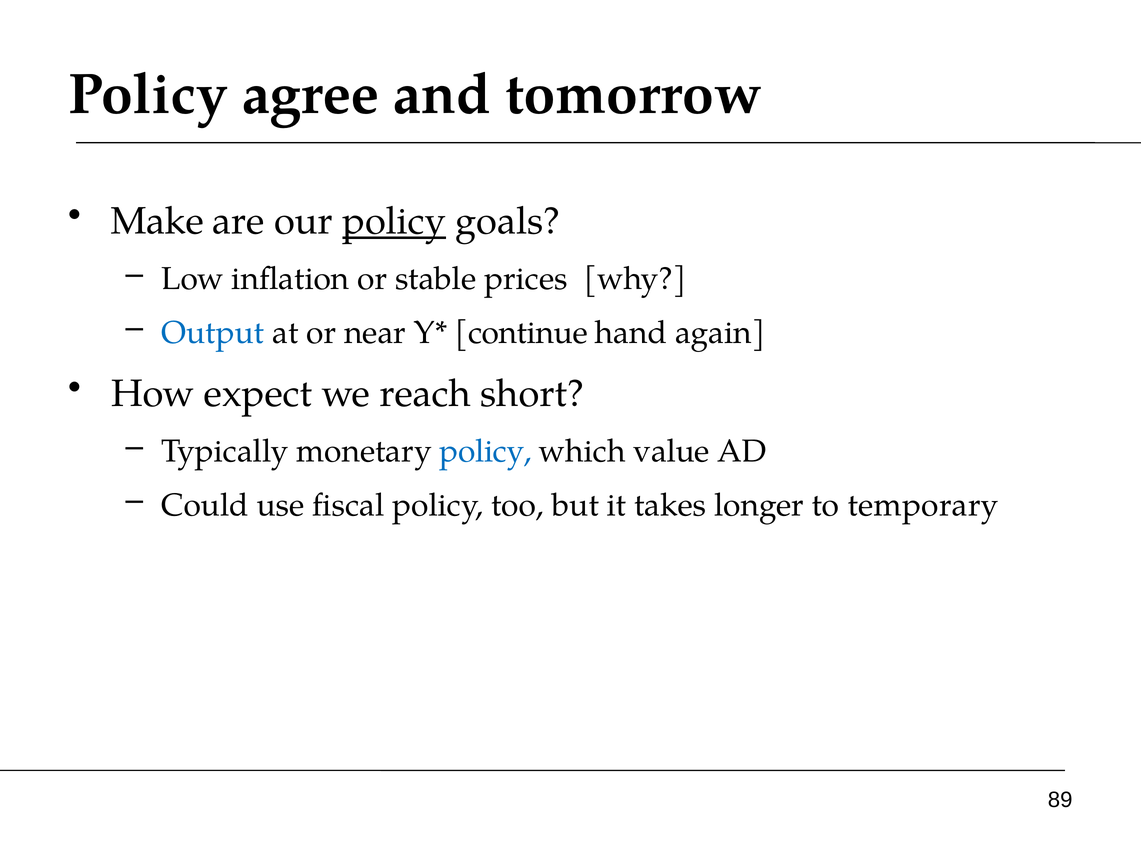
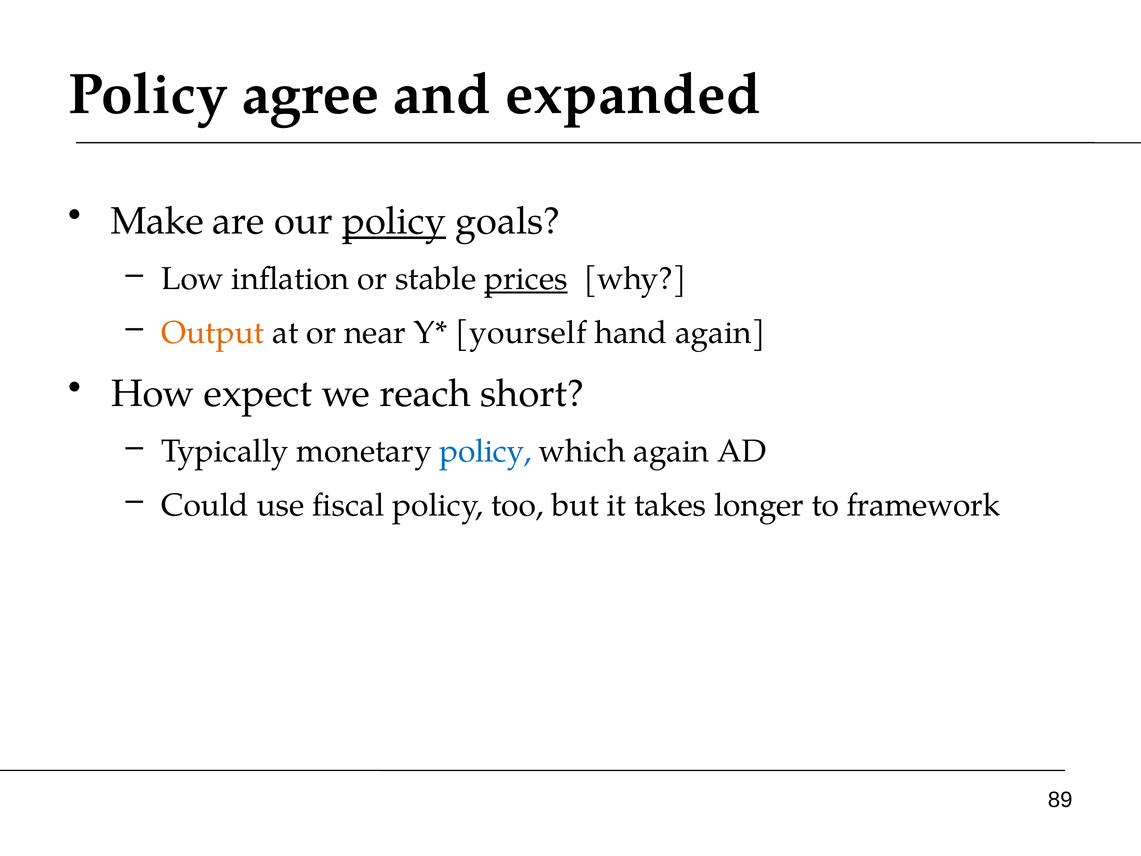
tomorrow: tomorrow -> expanded (633, 94)
prices underline: none -> present (526, 279)
Output colour: blue -> orange (213, 333)
continue: continue -> yourself (521, 333)
which value: value -> again (671, 451)
temporary: temporary -> framework (923, 505)
